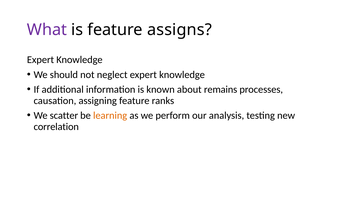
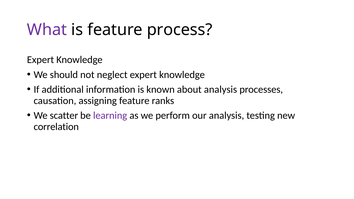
assigns: assigns -> process (180, 30)
about remains: remains -> analysis (221, 90)
learning colour: orange -> purple (110, 116)
